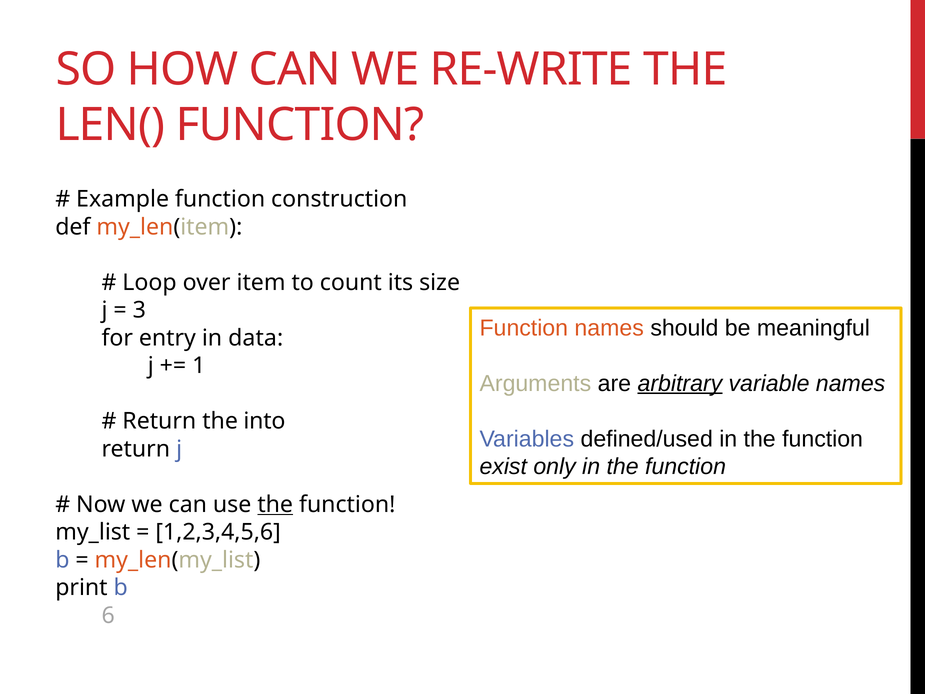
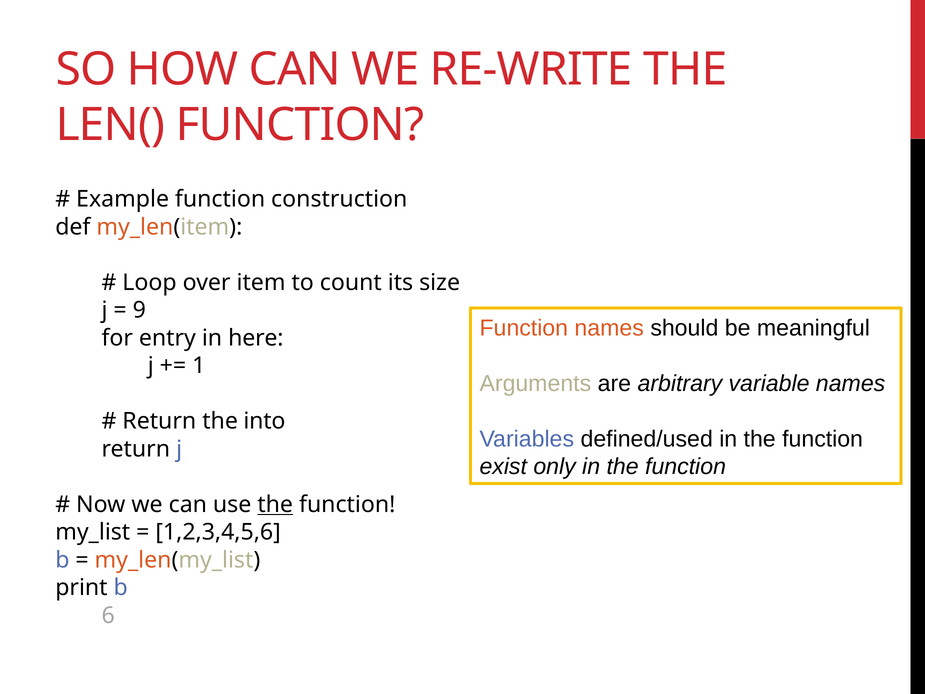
3: 3 -> 9 (139, 310)
data: data -> here (256, 338)
arbitrary underline: present -> none (680, 383)
